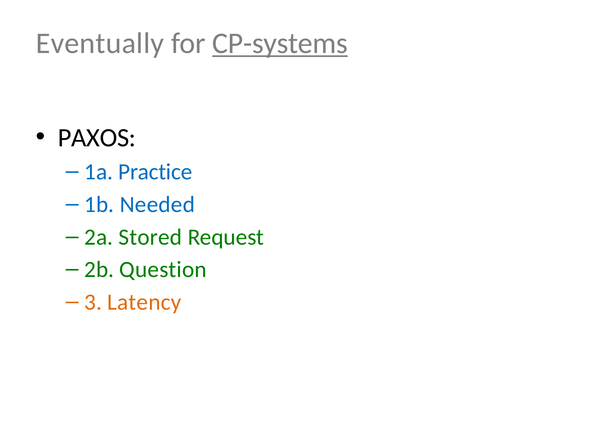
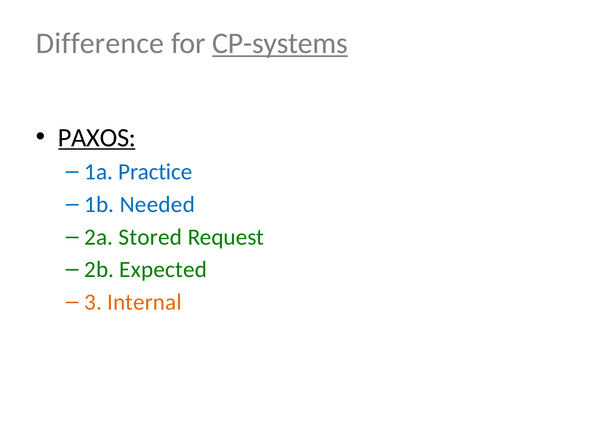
Eventually: Eventually -> Difference (100, 43)
PAXOS underline: none -> present (97, 138)
Question: Question -> Expected (163, 269)
Latency: Latency -> Internal (144, 302)
